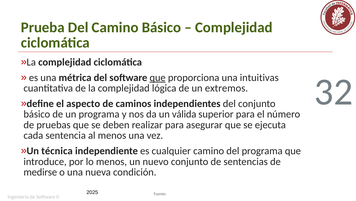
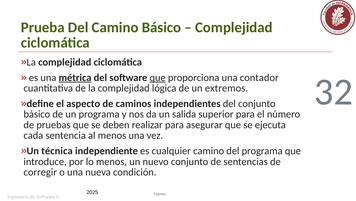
métrica underline: none -> present (75, 77)
intuitivas: intuitivas -> contador (259, 77)
válida: válida -> salida (184, 114)
medirse: medirse -> corregir (40, 172)
